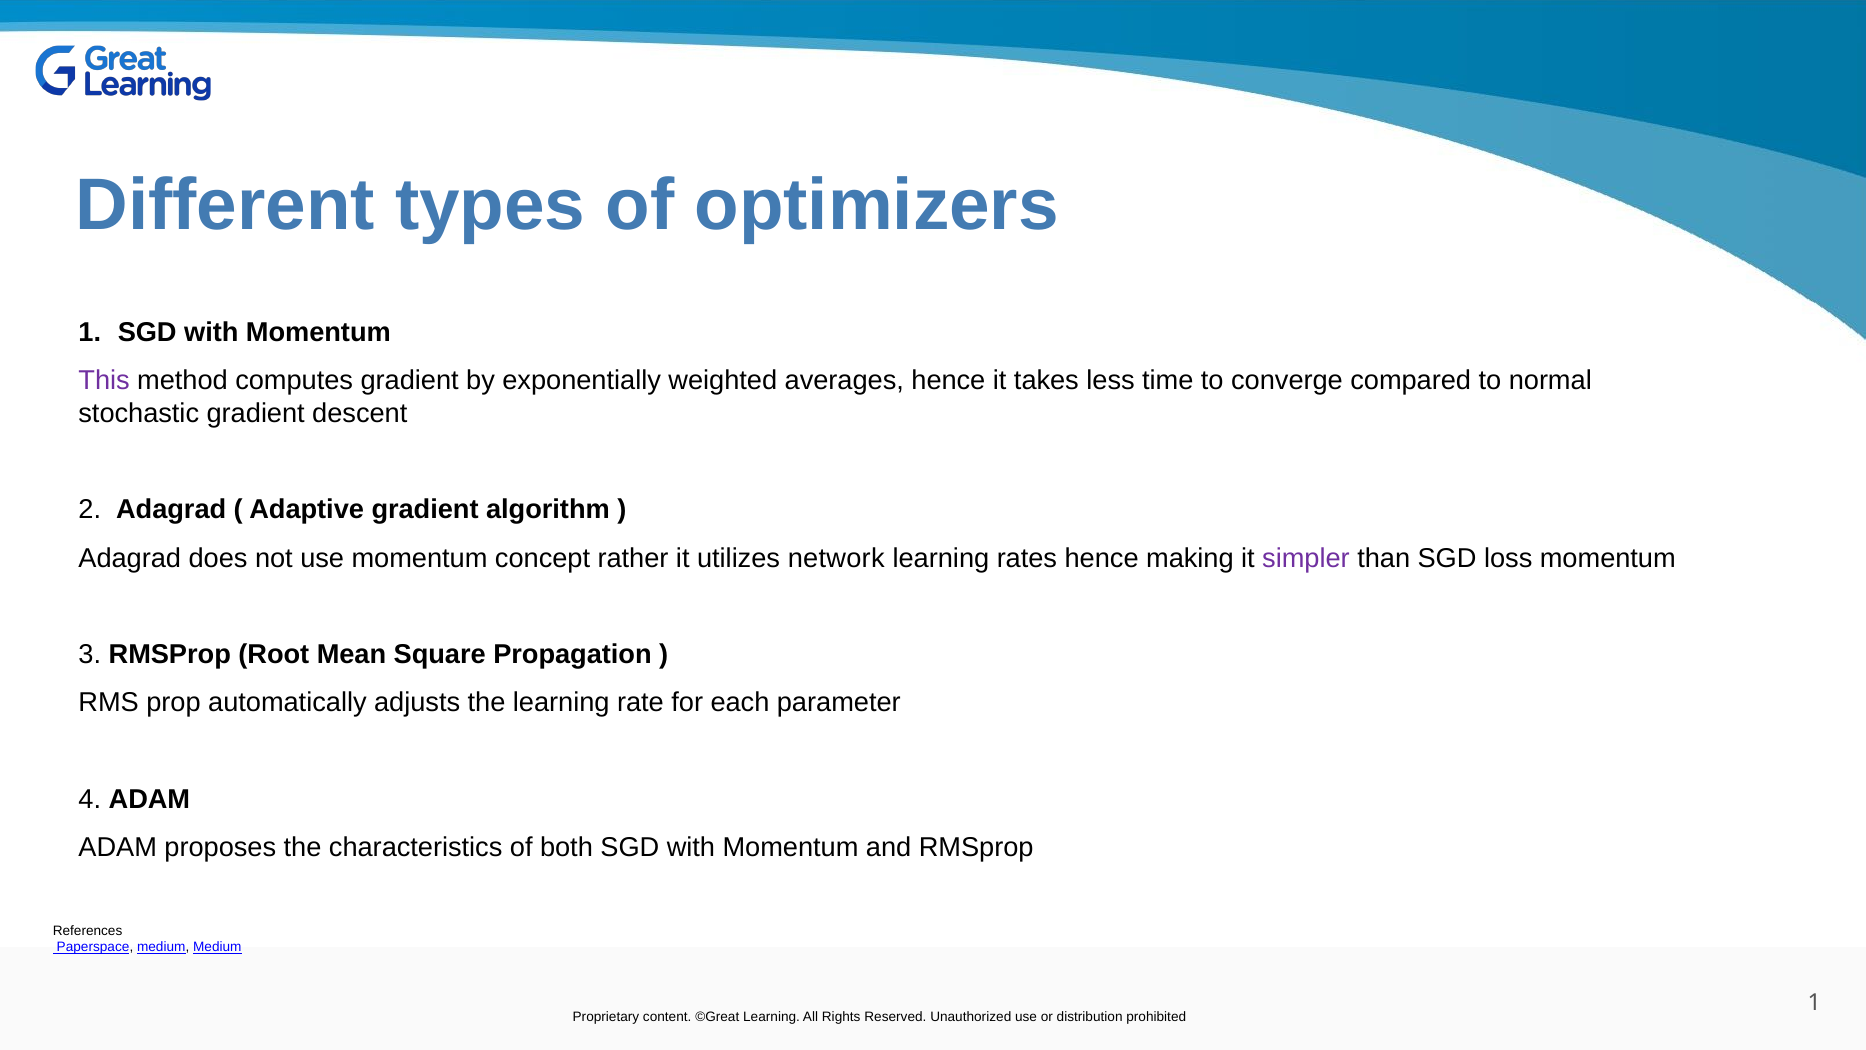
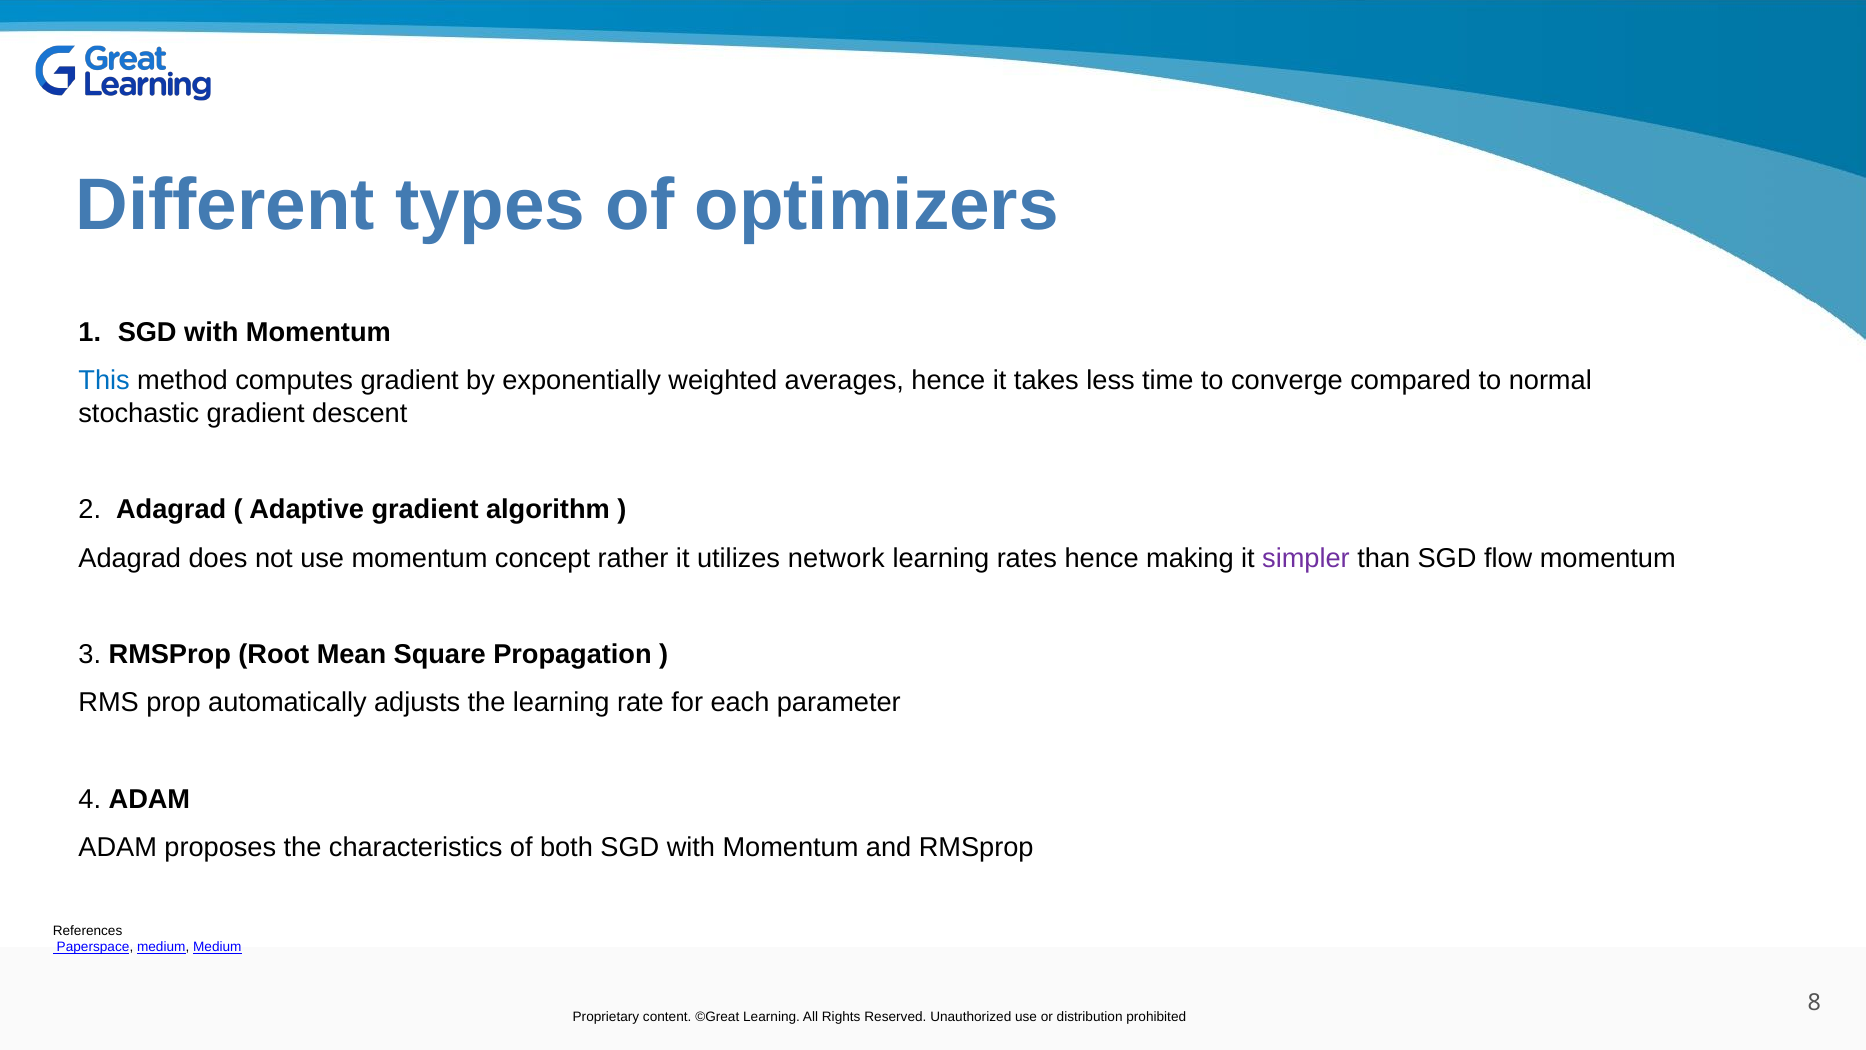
This colour: purple -> blue (104, 381)
loss: loss -> flow (1508, 558)
1: 1 -> 8 (1814, 1002)
